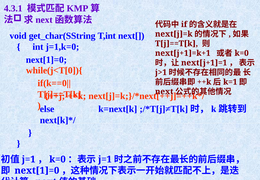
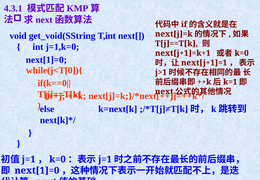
get_char(SString: get_char(SString -> get_void(SString (62, 36)
